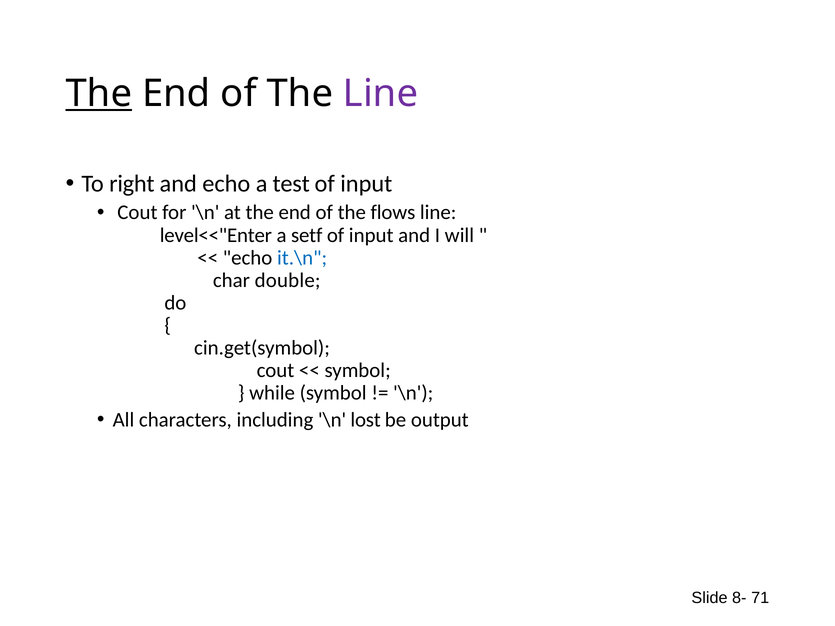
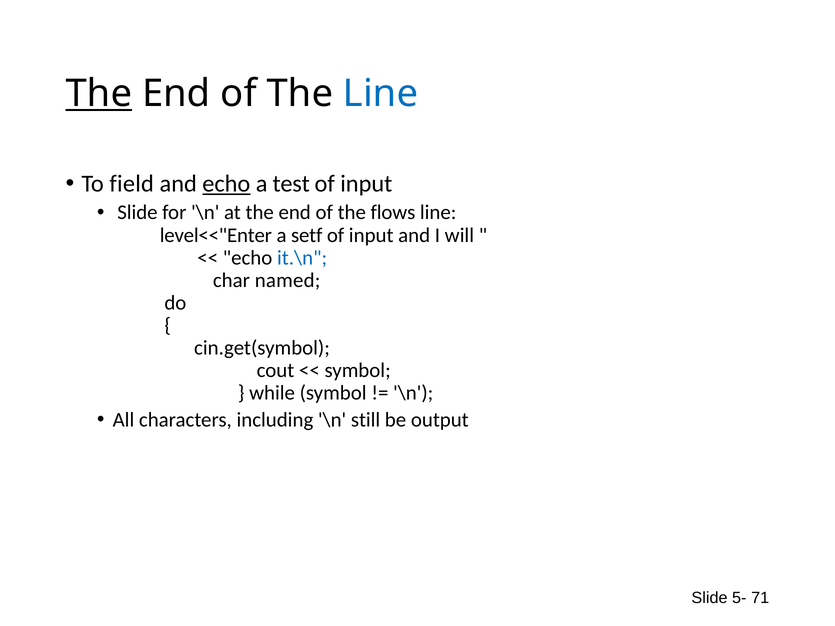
Line colour: purple -> blue (381, 94)
right: right -> field (132, 184)
echo underline: none -> present (226, 184)
Cout: Cout -> Slide (137, 213)
double: double -> named (288, 280)
lost: lost -> still (366, 420)
8-: 8- -> 5- (739, 598)
